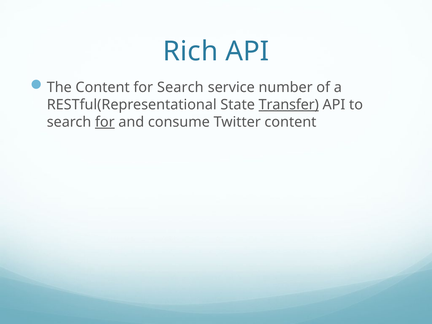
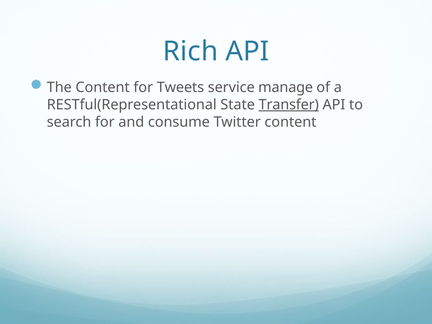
for Search: Search -> Tweets (180, 87)
number: number -> manage (286, 87)
for underline: present -> none (105, 122)
